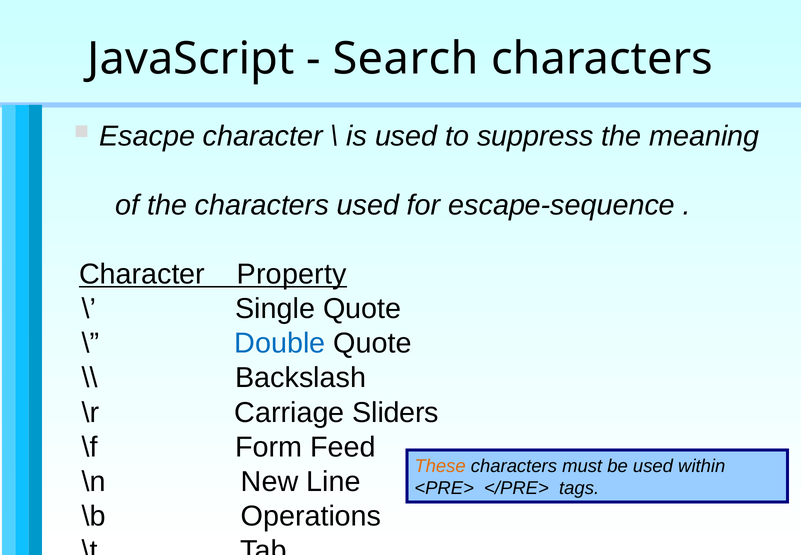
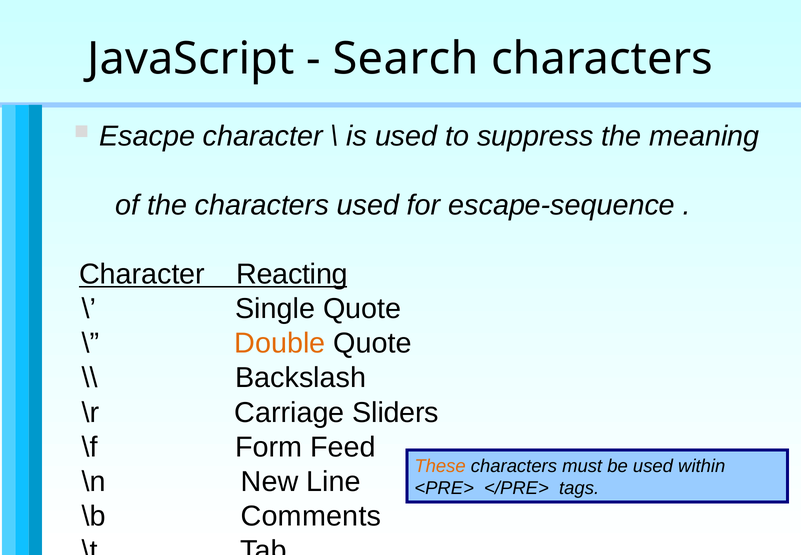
Property: Property -> Reacting (292, 274)
Double colour: blue -> orange (280, 343)
Operations: Operations -> Comments (311, 516)
